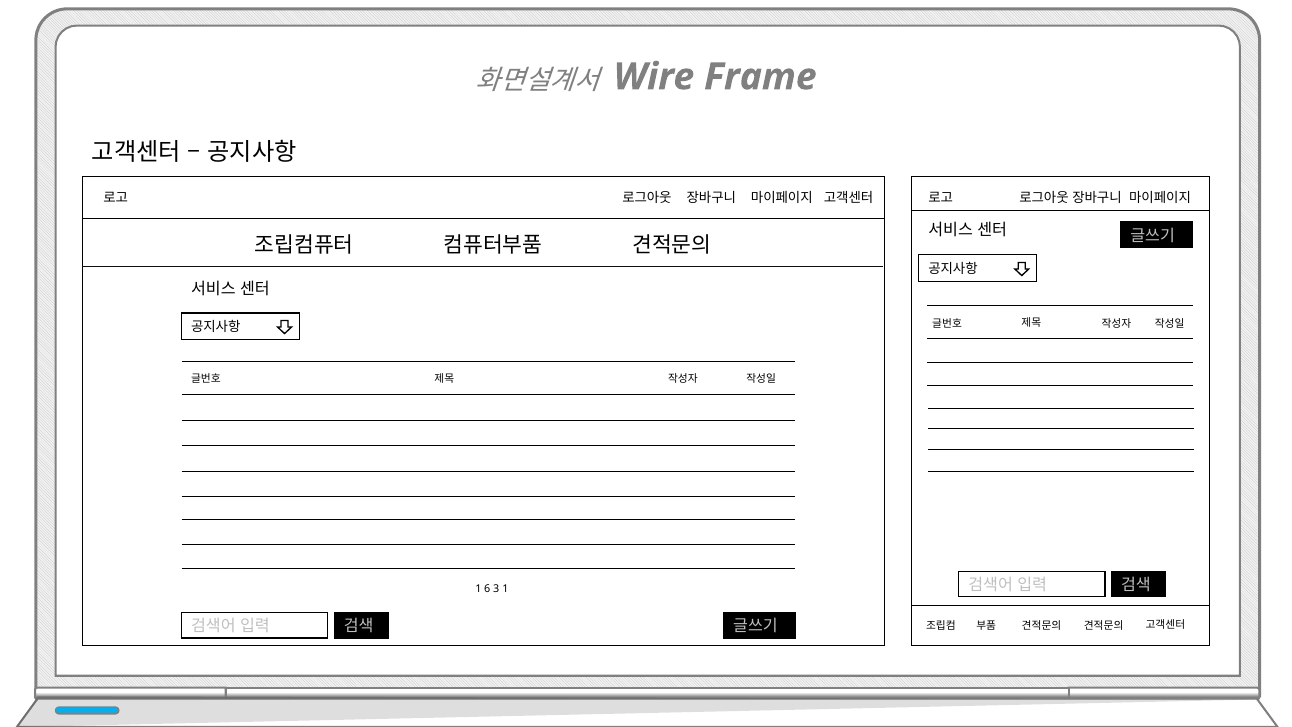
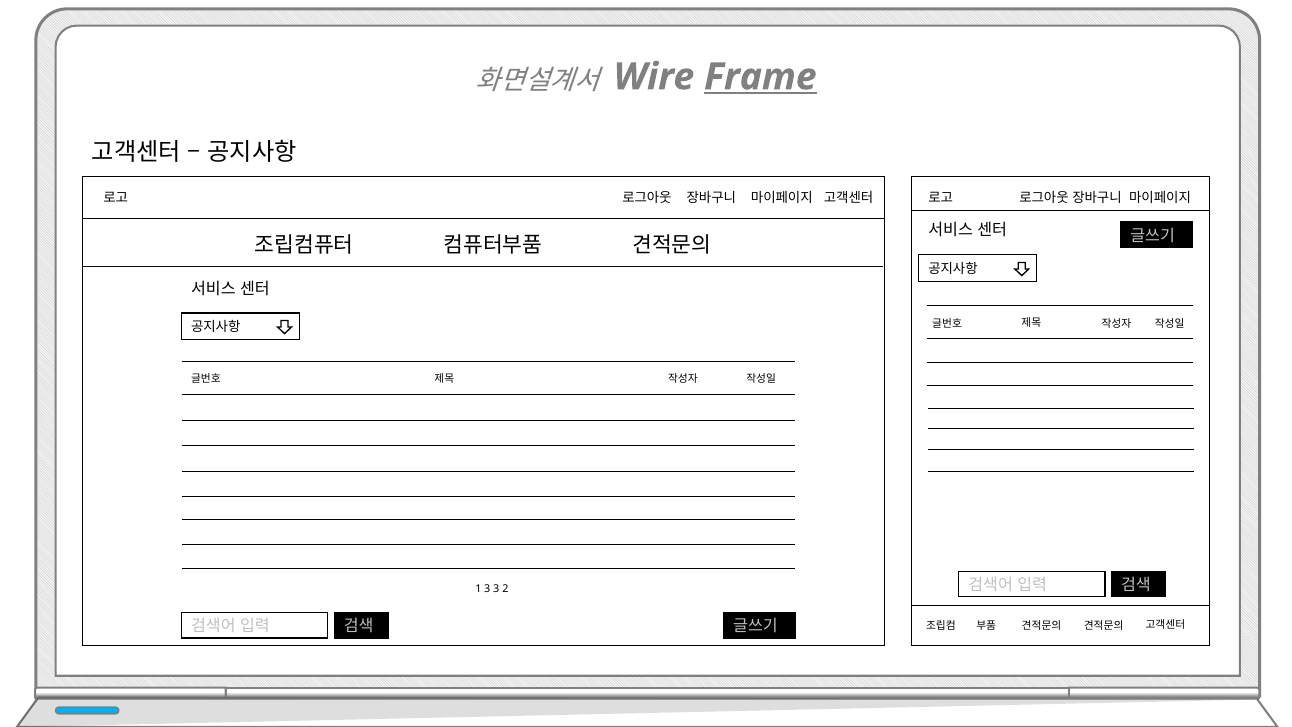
Frame underline: none -> present (760, 77)
1 6: 6 -> 3 (487, 589)
3 1: 1 -> 2 (505, 589)
